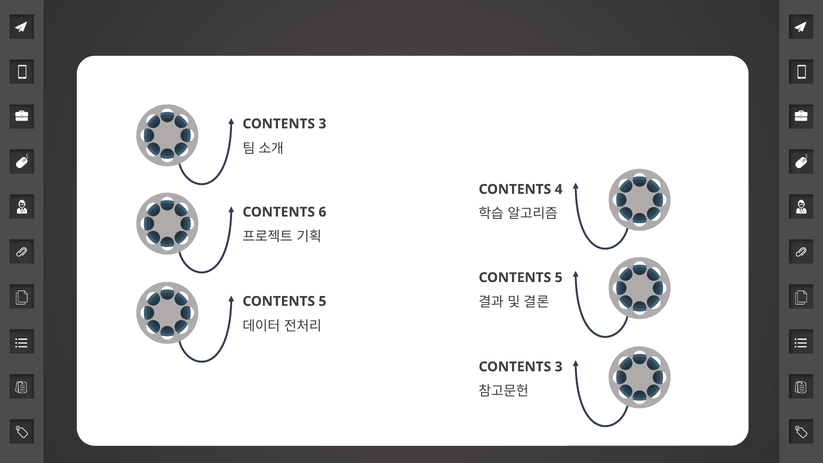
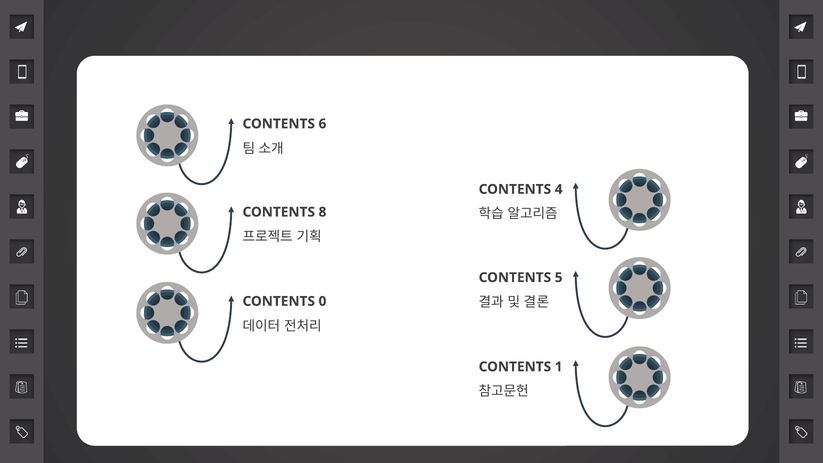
3: 3 -> 6 (322, 124)
6: 6 -> 8 (322, 212)
5: 5 -> 0 (322, 301)
3: 3 -> 1 (559, 367)
